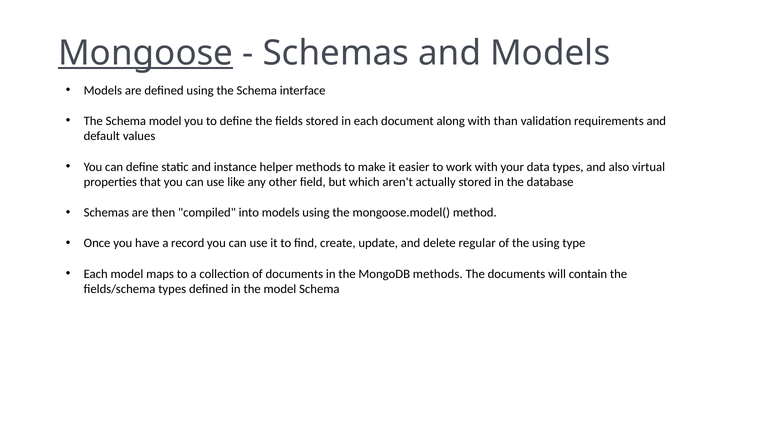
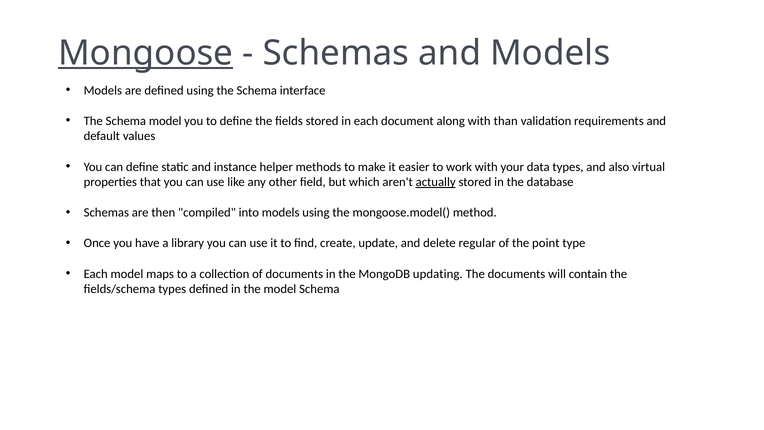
actually underline: none -> present (436, 182)
record: record -> library (188, 243)
the using: using -> point (546, 243)
MongoDB methods: methods -> updating (438, 274)
